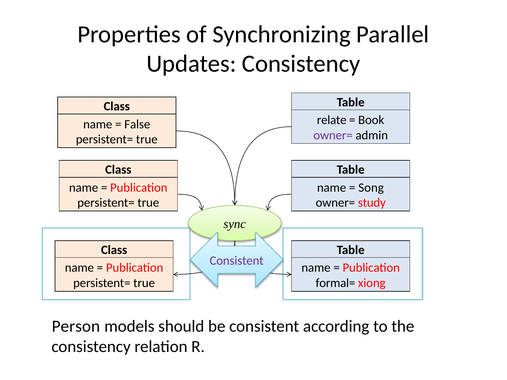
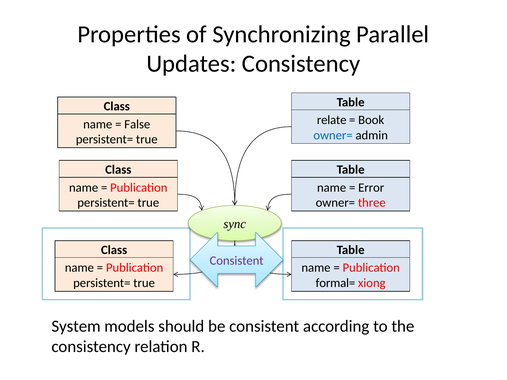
owner= colour: purple -> blue (333, 135)
Song: Song -> Error (371, 188)
study: study -> three (372, 203)
Person: Person -> System (76, 326)
